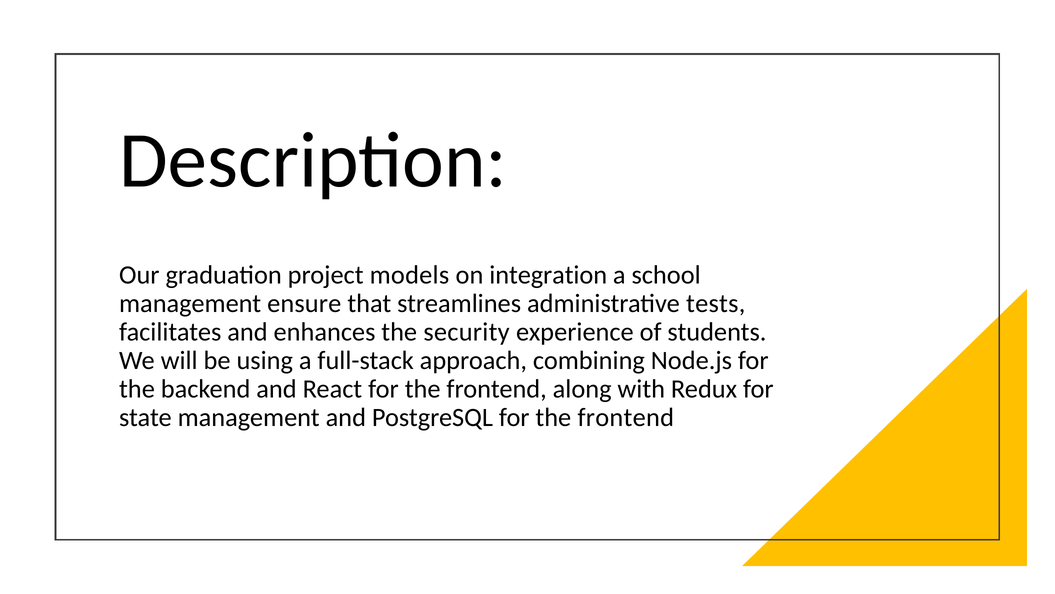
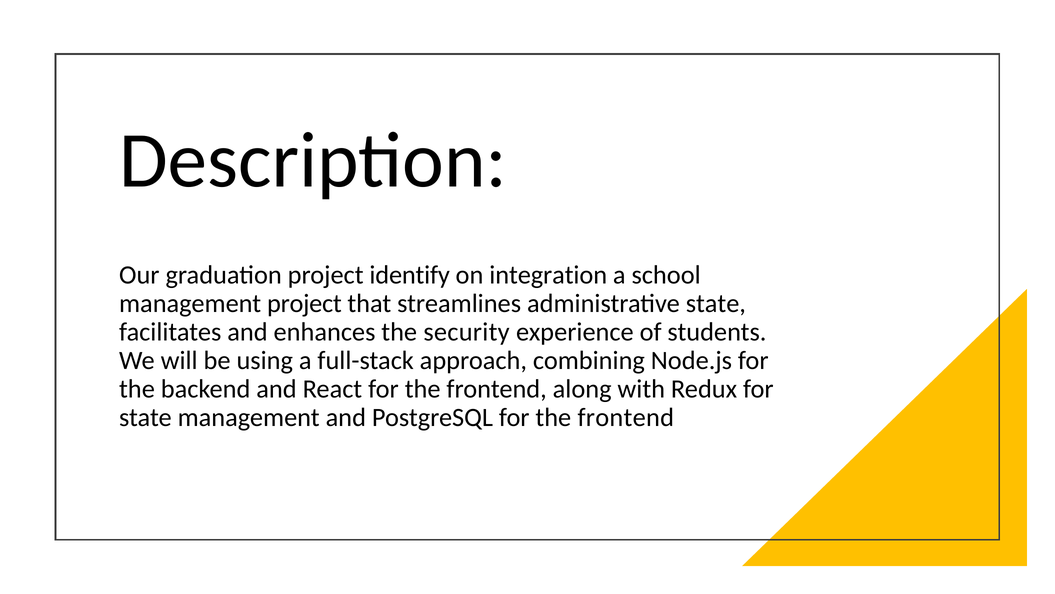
models: models -> identify (410, 275)
management ensure: ensure -> project (304, 303)
administrative tests: tests -> state (716, 303)
